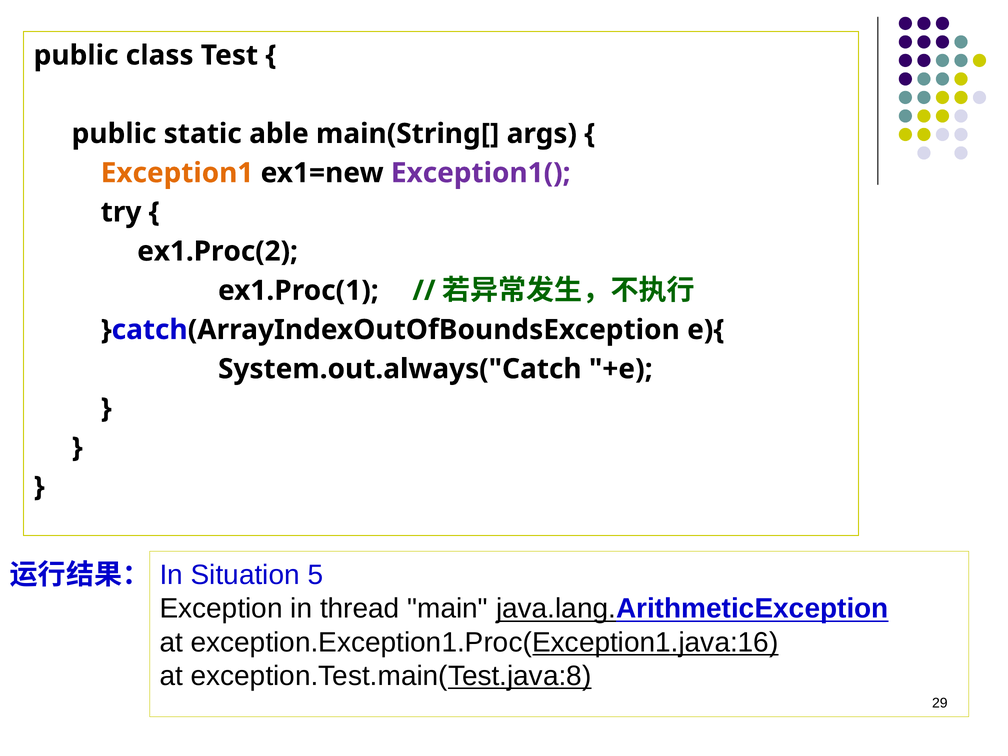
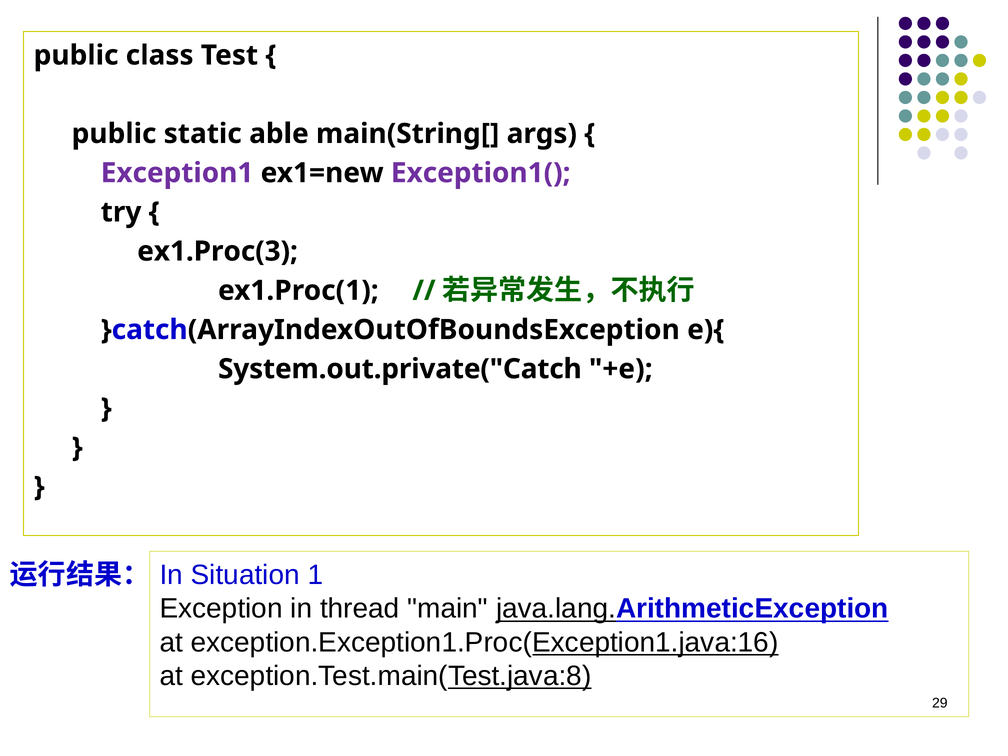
Exception1 colour: orange -> purple (177, 173)
ex1.Proc(2: ex1.Proc(2 -> ex1.Proc(3 (218, 251)
System.out.always("Catch: System.out.always("Catch -> System.out.private("Catch (400, 369)
5: 5 -> 1 (315, 575)
